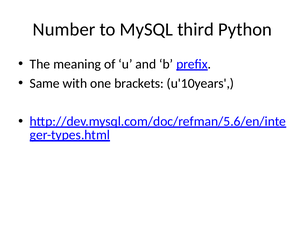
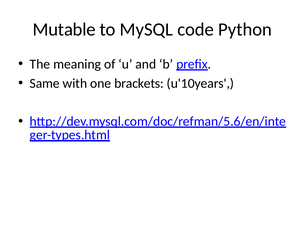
Number: Number -> Mutable (64, 30)
third: third -> code (196, 30)
